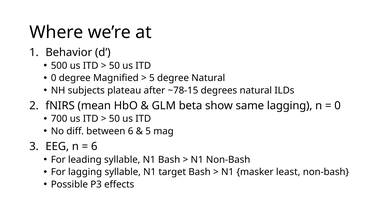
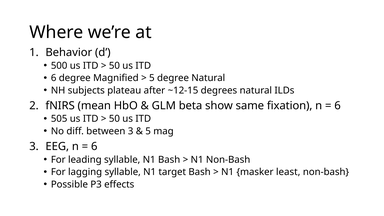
0: 0 -> 6 (54, 78)
~78-15: ~78-15 -> ~12-15 (183, 90)
same lagging: lagging -> fixation (290, 106)
0: 0 -> 6 (338, 106)
700: 700 -> 505 (59, 119)
between 6: 6 -> 3 (131, 131)
